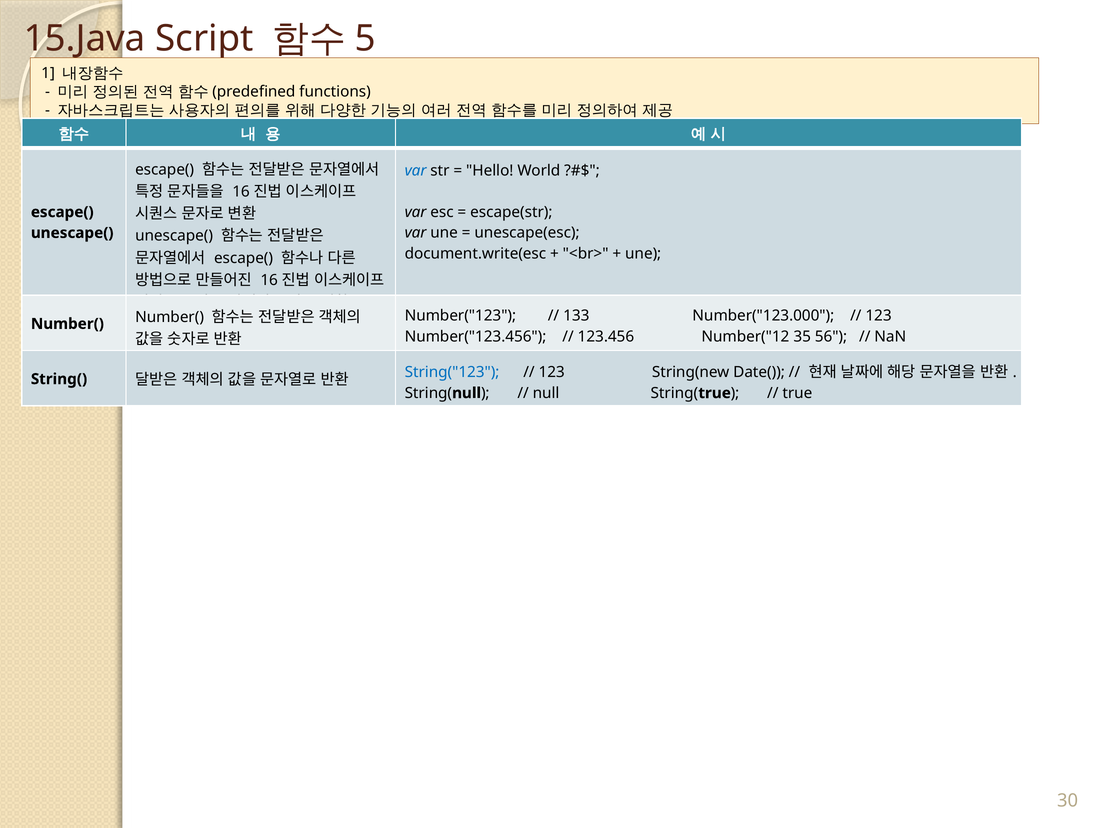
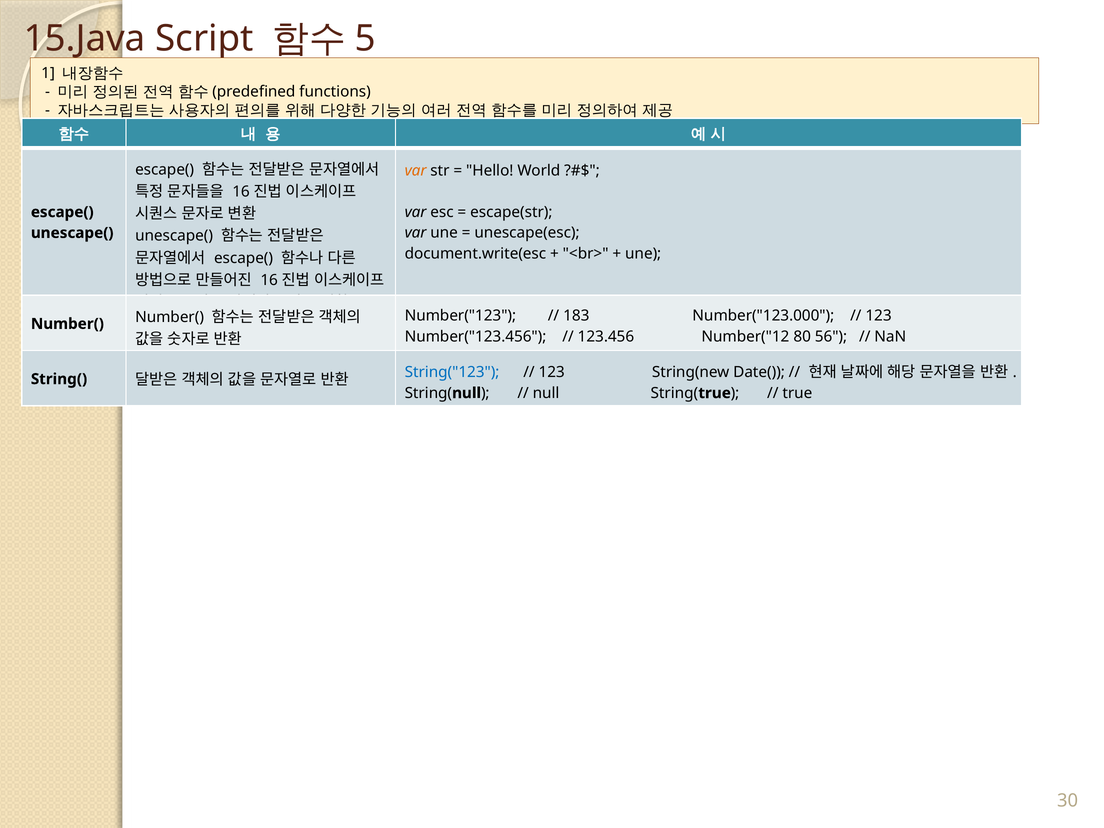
var colour: blue -> orange (416, 170)
133: 133 -> 183 (576, 316)
35: 35 -> 80 (802, 337)
